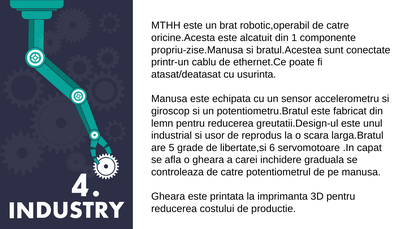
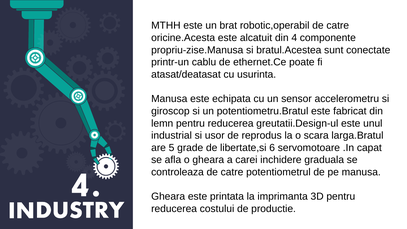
1: 1 -> 4 (294, 38)
